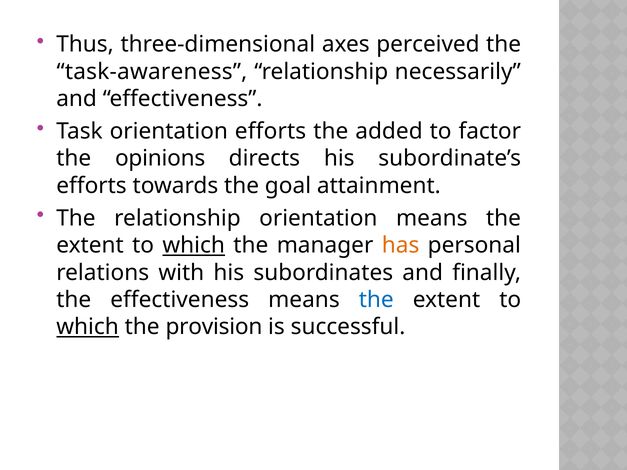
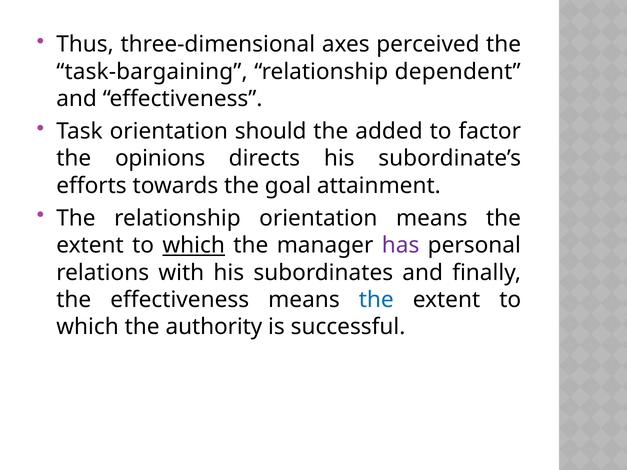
task-awareness: task-awareness -> task-bargaining (152, 72)
necessarily: necessarily -> dependent (458, 72)
orientation efforts: efforts -> should (271, 131)
has colour: orange -> purple (401, 245)
which underline: present -> none (88, 327)
provision: provision -> authority (214, 327)
